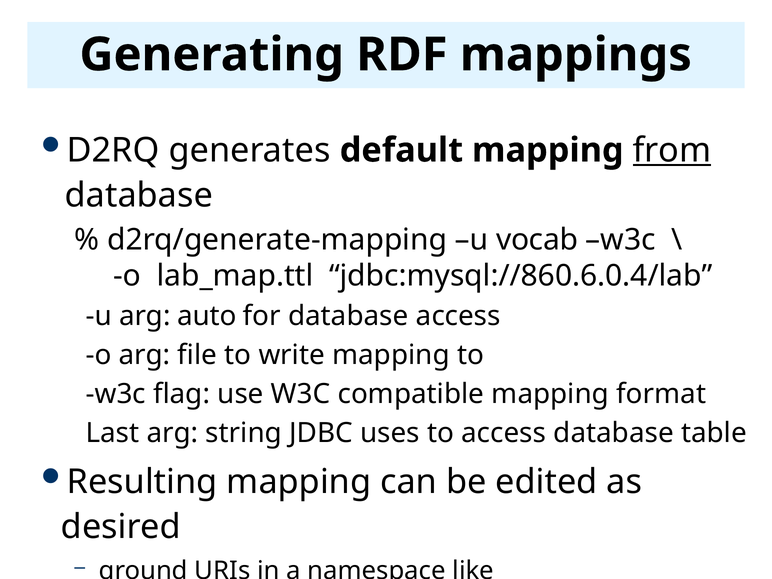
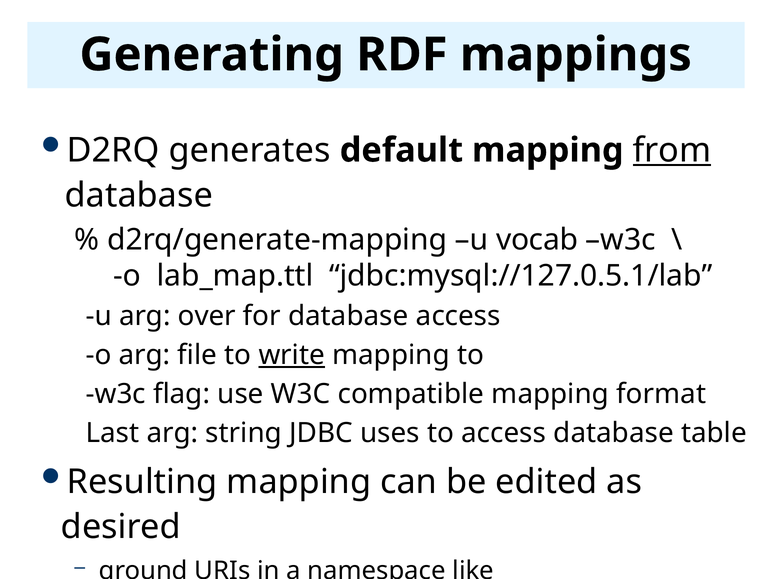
jdbc:mysql://860.6.0.4/lab: jdbc:mysql://860.6.0.4/lab -> jdbc:mysql://127.0.5.1/lab (521, 276)
auto: auto -> over (207, 316)
write underline: none -> present (292, 355)
